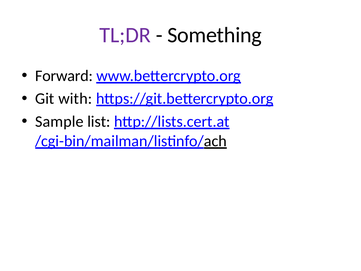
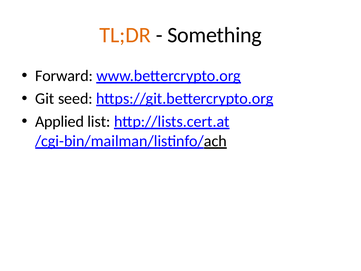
TL;DR colour: purple -> orange (125, 35)
with: with -> seed (75, 99)
Sample: Sample -> Applied (59, 121)
